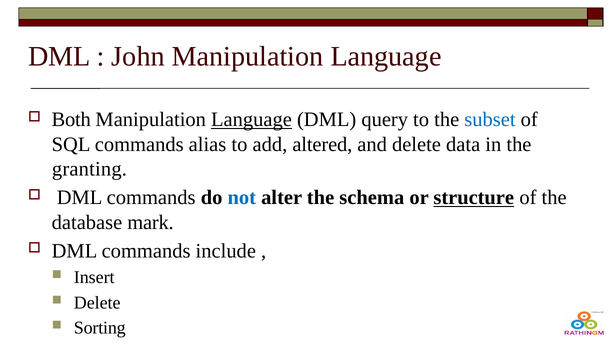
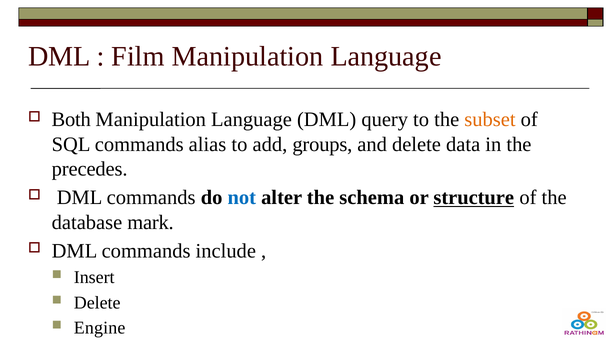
John: John -> Film (138, 57)
Language underline: present -> none (251, 120)
subset colour: blue -> orange (490, 120)
altered: altered -> groups (322, 144)
granting: granting -> precedes (90, 169)
Sorting: Sorting -> Engine (100, 328)
